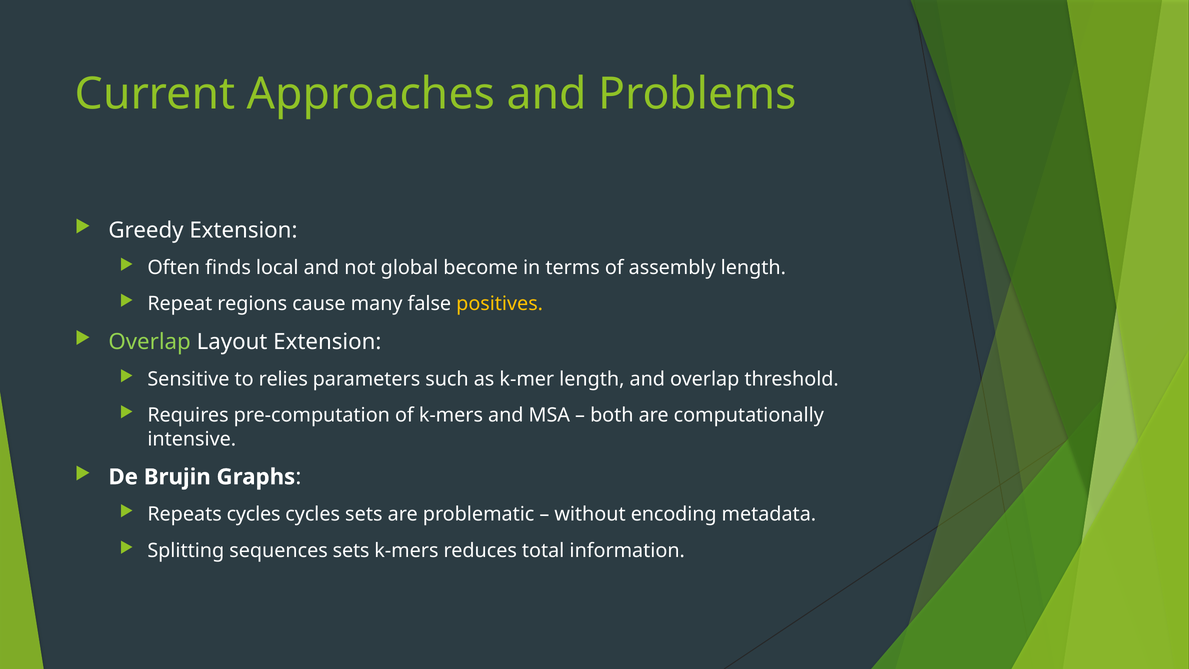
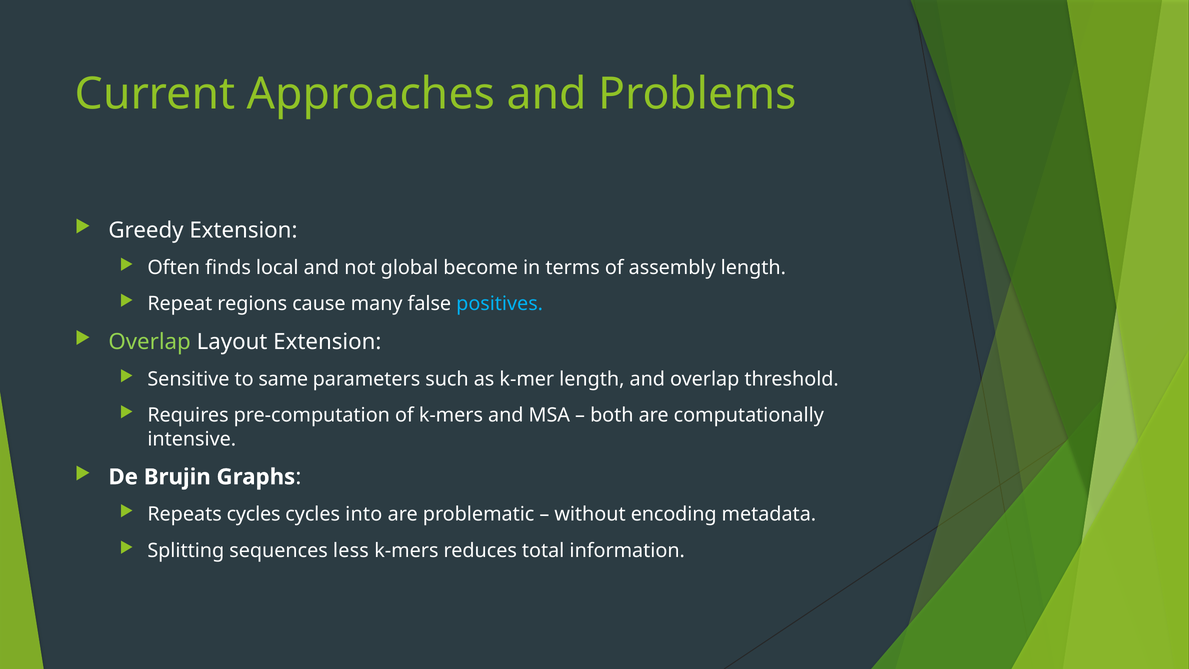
positives colour: yellow -> light blue (500, 304)
relies: relies -> same (283, 379)
cycles sets: sets -> into (364, 514)
sequences sets: sets -> less (351, 550)
